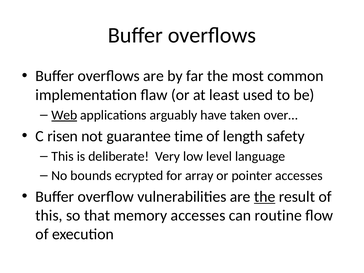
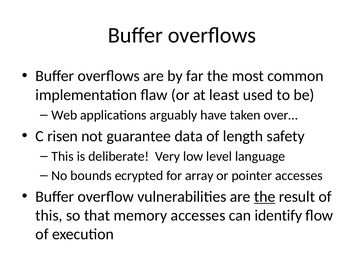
Web underline: present -> none (64, 115)
time: time -> data (189, 136)
routine: routine -> identify (278, 215)
